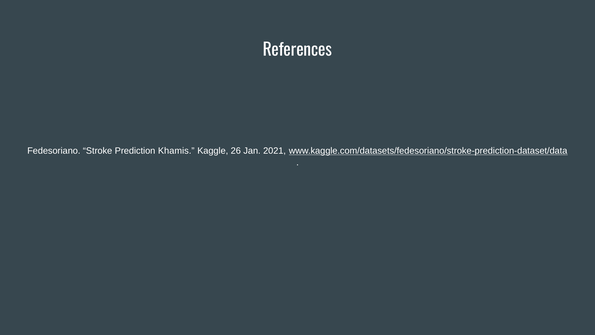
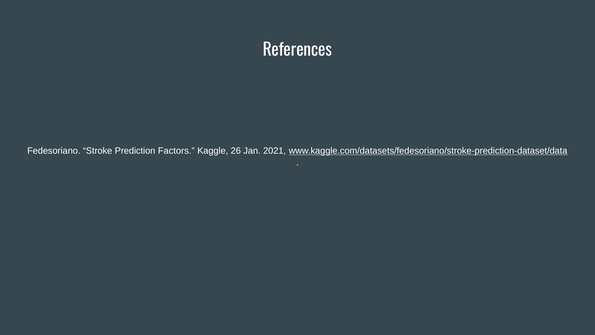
Khamis: Khamis -> Factors (176, 151)
